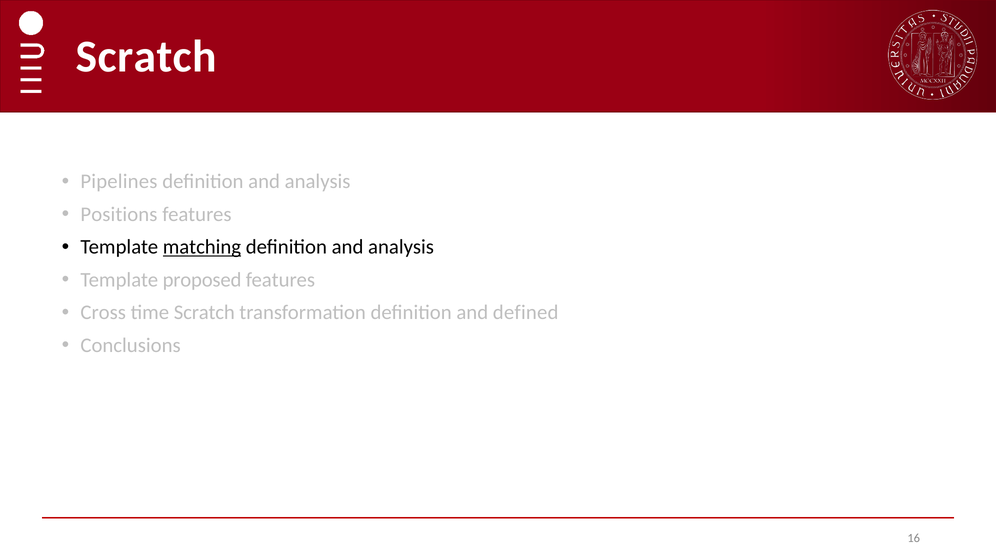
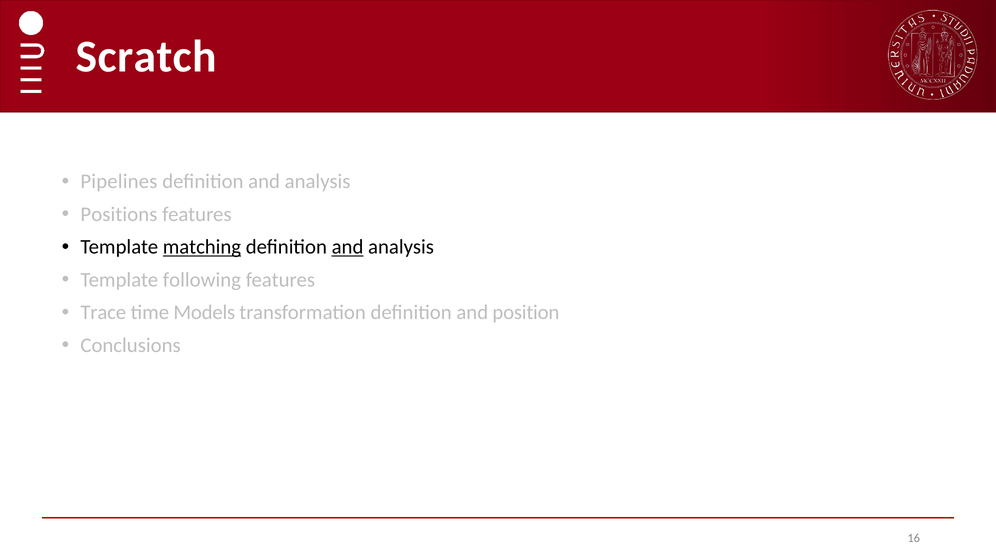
and underline: none -> present (348, 247)
proposed: proposed -> following (202, 280)
Cross: Cross -> Trace (103, 313)
time Scratch: Scratch -> Models (204, 313)
defined: defined -> position (526, 313)
